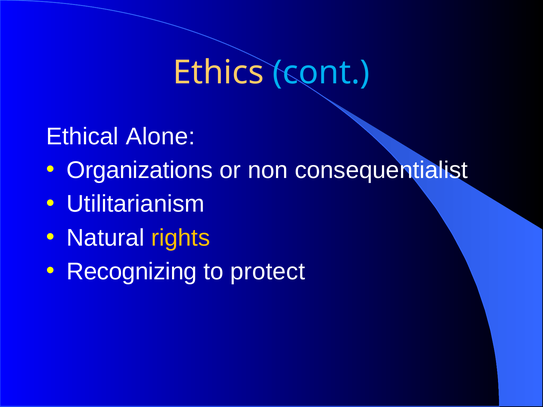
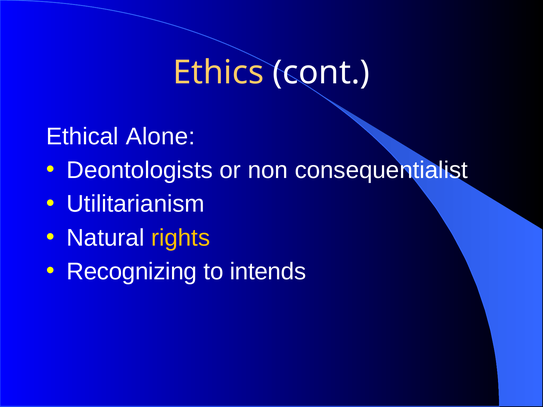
cont colour: light blue -> white (321, 72)
Organizations: Organizations -> Deontologists (140, 170)
protect: protect -> intends (268, 272)
